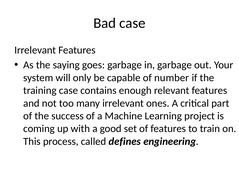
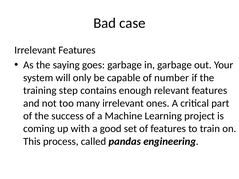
training case: case -> step (68, 91)
defines: defines -> pandas (125, 142)
